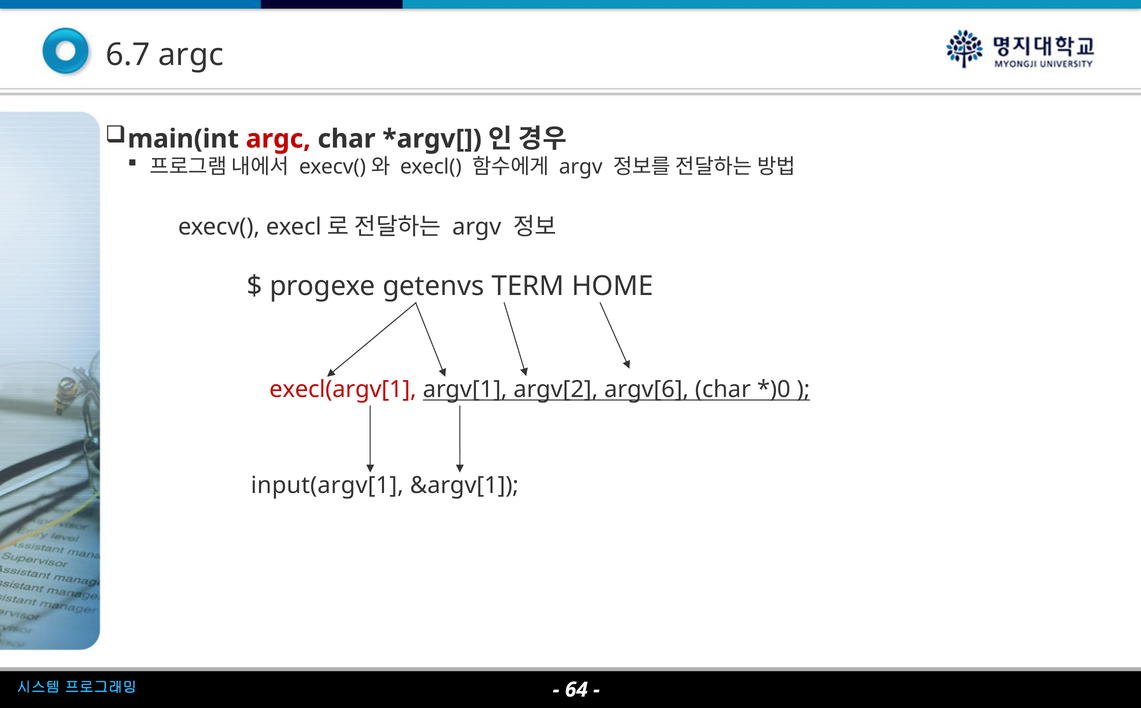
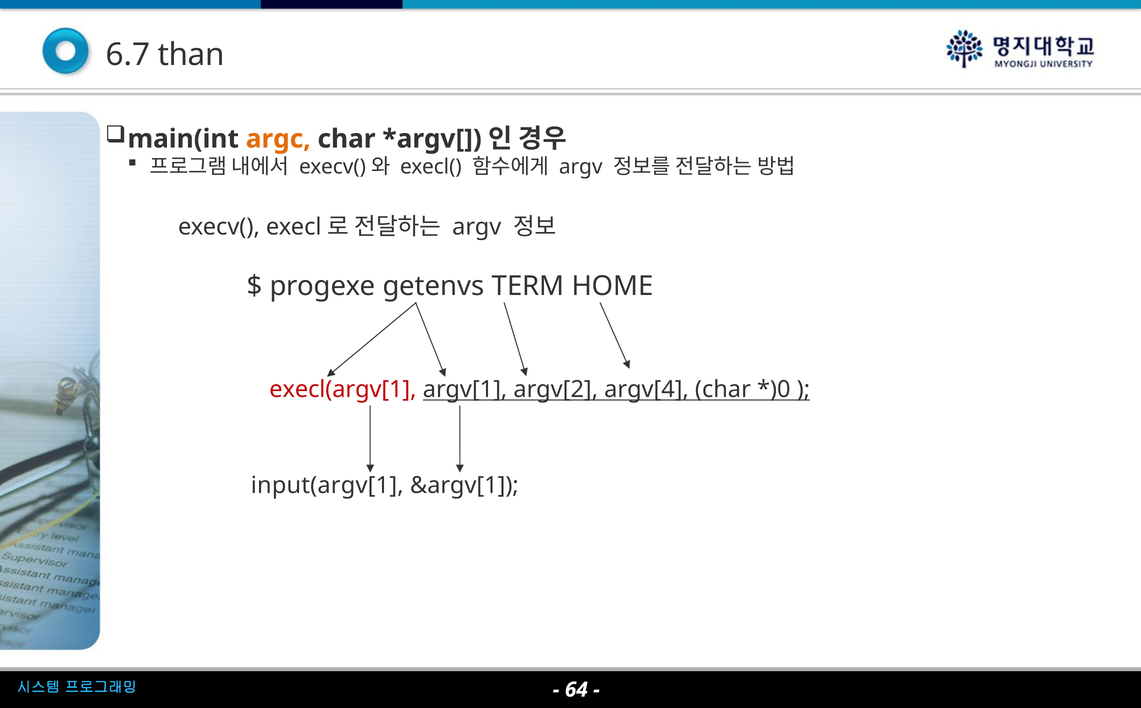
6.7 argc: argc -> than (191, 55)
argc colour: red -> orange (278, 139)
argv[6: argv[6 -> argv[4 (647, 389)
